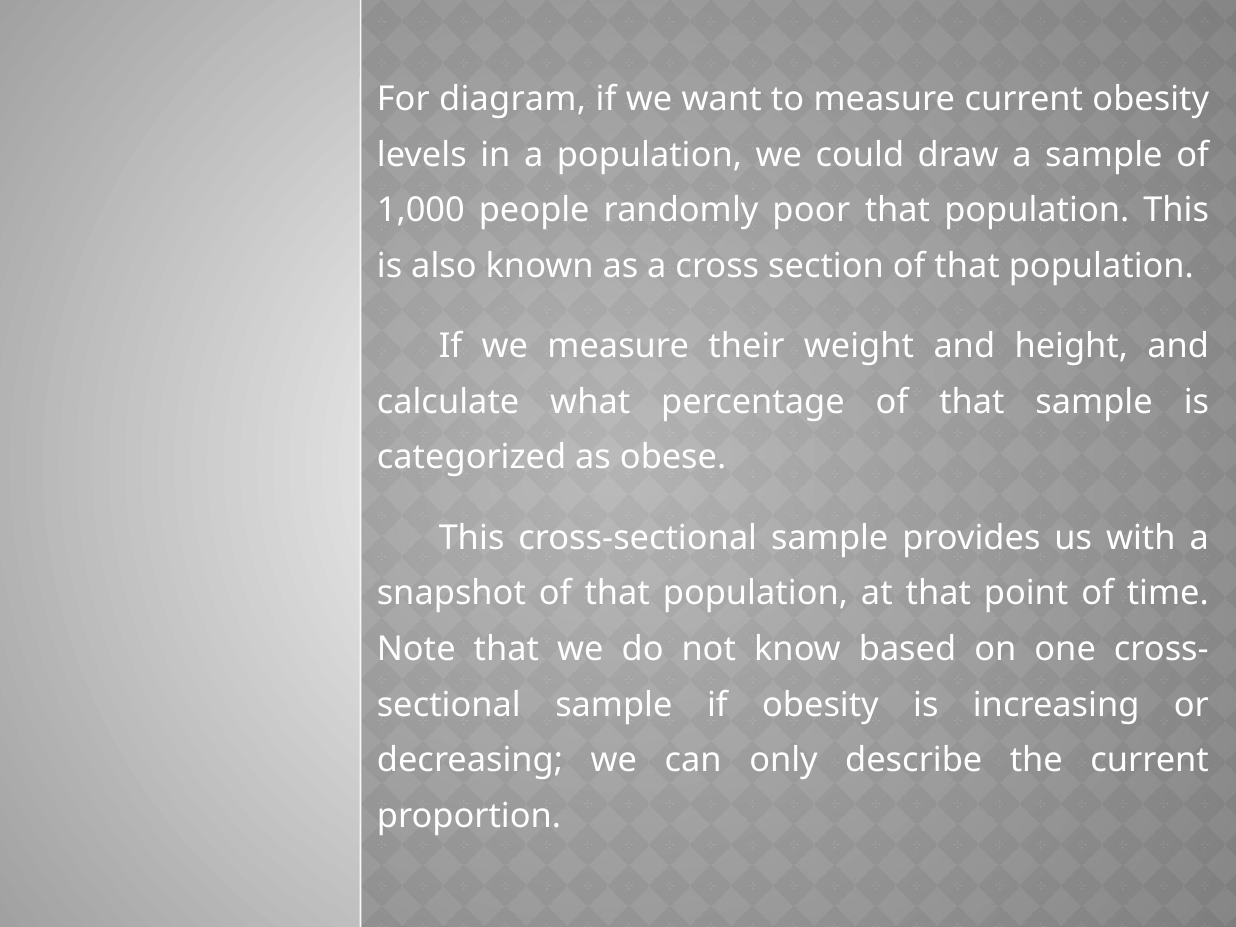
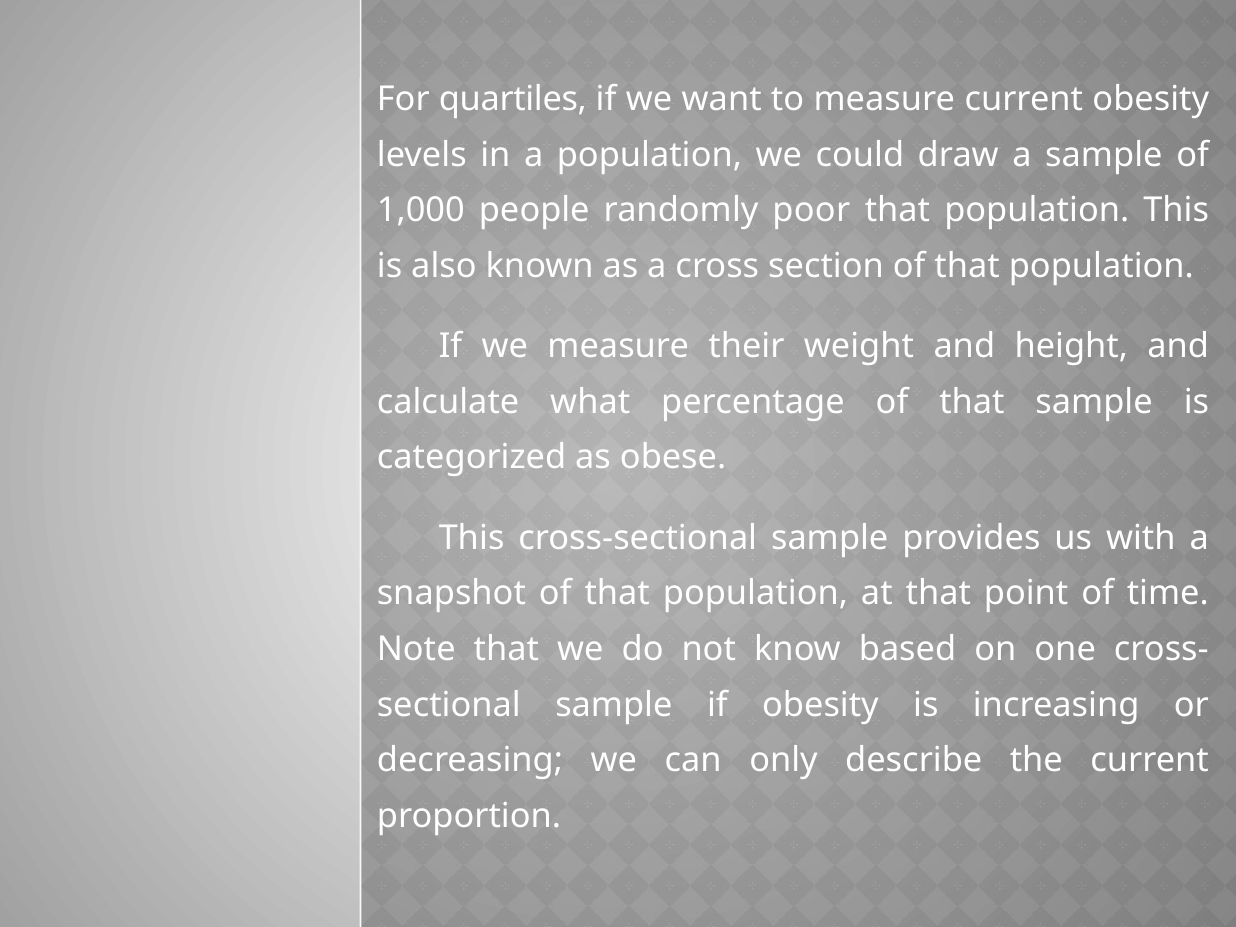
diagram: diagram -> quartiles (513, 99)
